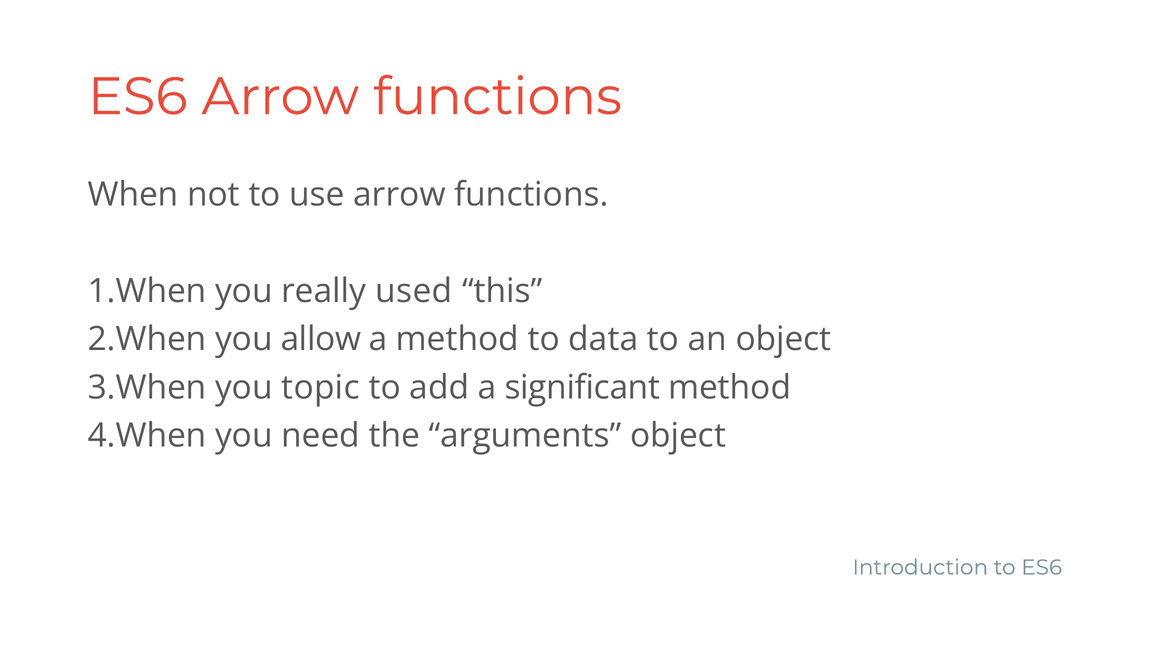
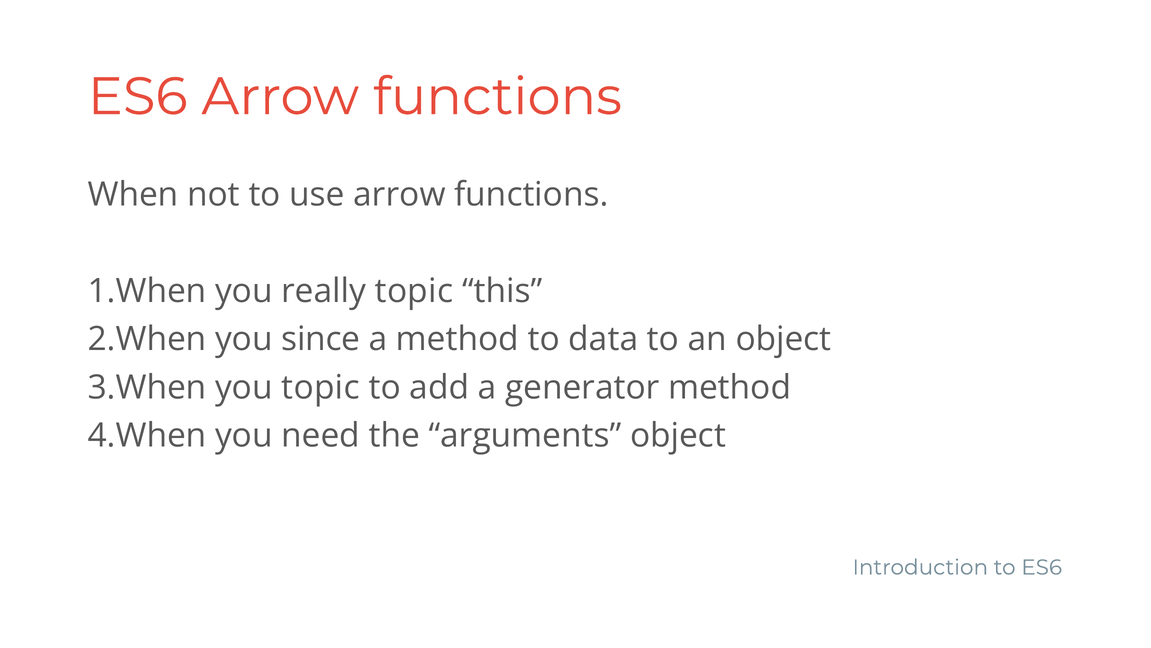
really used: used -> topic (414, 291)
allow: allow -> since (321, 339)
significant: significant -> generator (582, 387)
